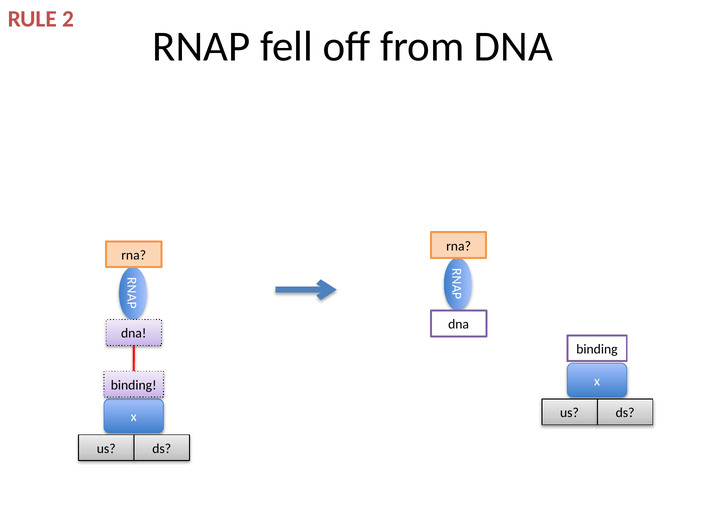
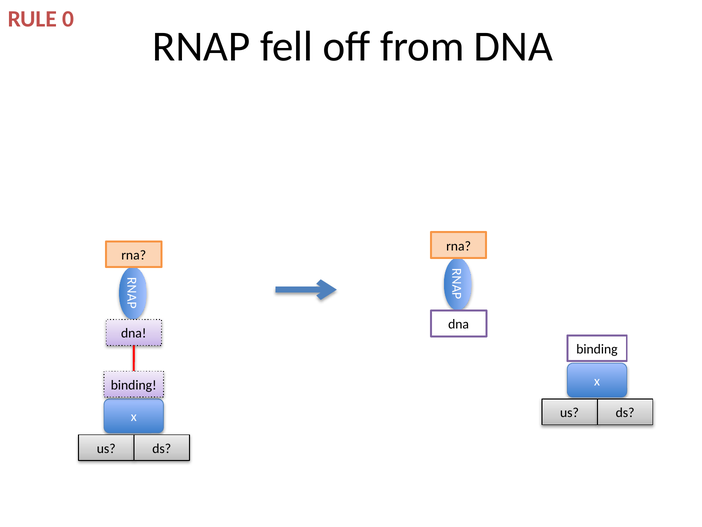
2: 2 -> 0 (68, 19)
